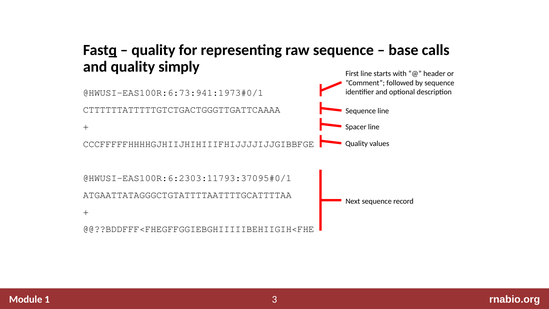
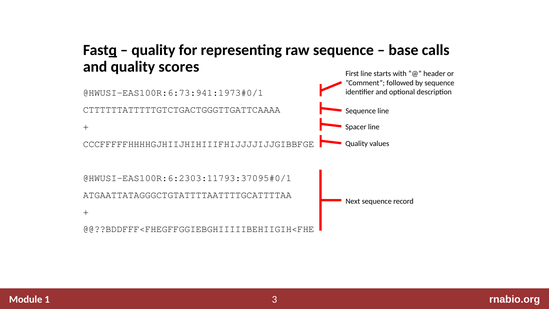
simply: simply -> scores (179, 67)
